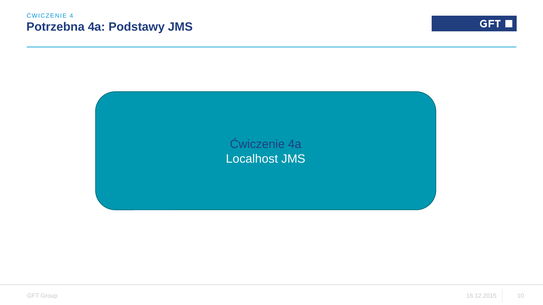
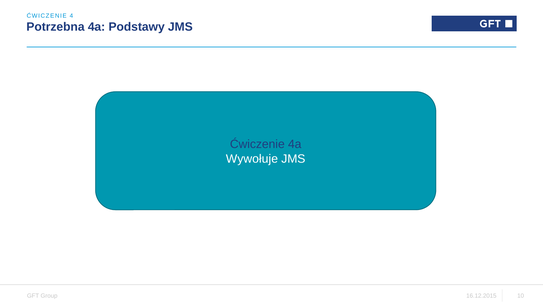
Localhost: Localhost -> Wywołuje (252, 159)
